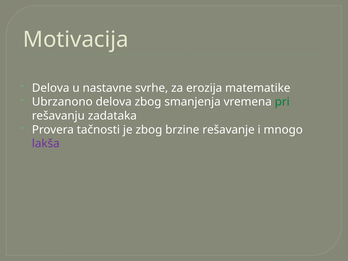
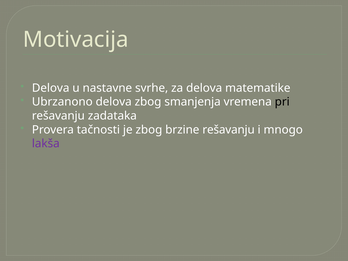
za erozija: erozija -> delova (204, 88)
pri colour: green -> black (282, 102)
brzine rešavanje: rešavanje -> rešavanju (229, 130)
